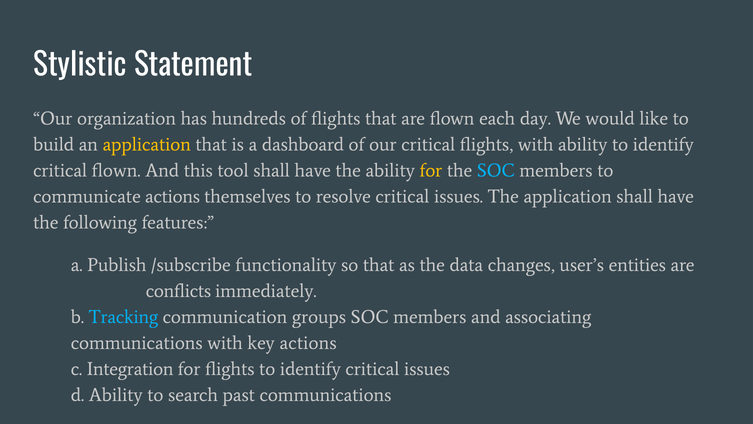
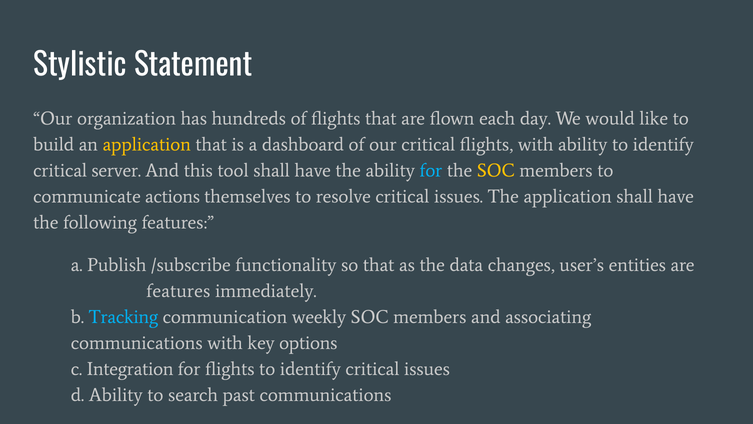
critical flown: flown -> server (116, 170)
for colour: yellow -> light blue (431, 170)
SOC colour: light blue -> yellow (496, 170)
conflicts: conflicts -> features (178, 291)
groups: groups -> weekly (319, 317)
key actions: actions -> options (308, 343)
